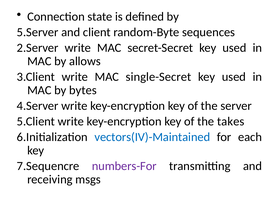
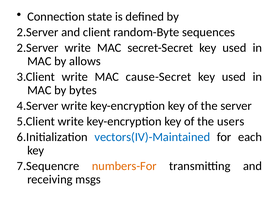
5.Server: 5.Server -> 2.Server (38, 32)
single-Secret: single-Secret -> cause-Secret (159, 77)
takes: takes -> users (231, 122)
numbers-For colour: purple -> orange (124, 166)
